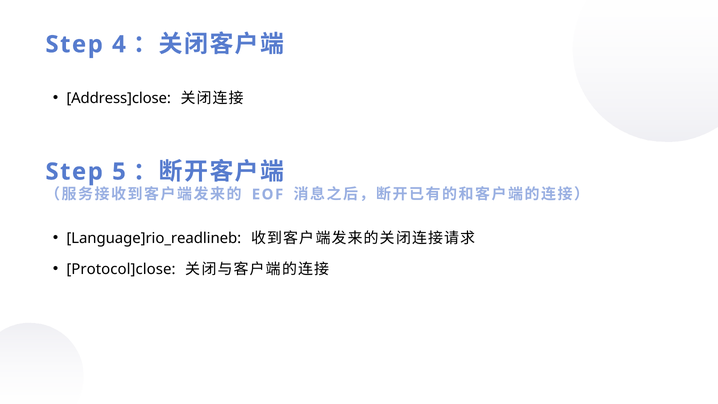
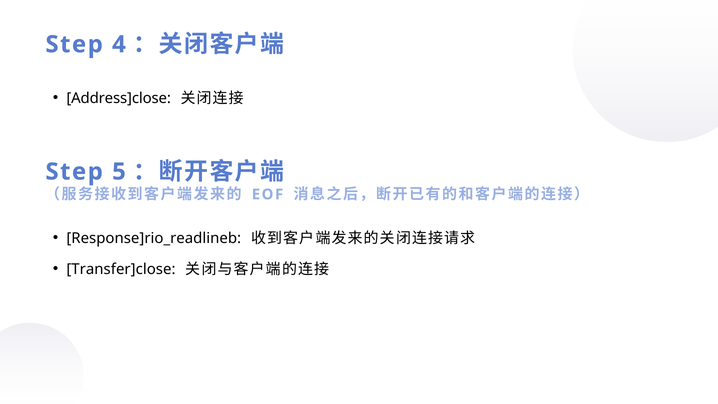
Language]rio_readlineb: Language]rio_readlineb -> Response]rio_readlineb (154, 238)
Protocol]close: Protocol]close -> Transfer]close (121, 269)
